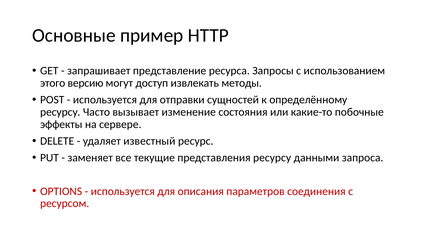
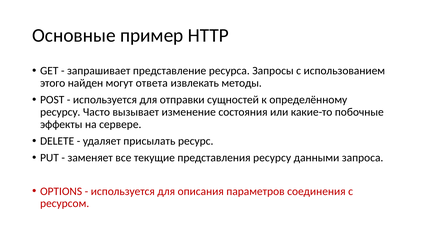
версию: версию -> найден (85, 83)
доступ: доступ -> ответа (152, 83)
известный: известный -> присылать (149, 141)
